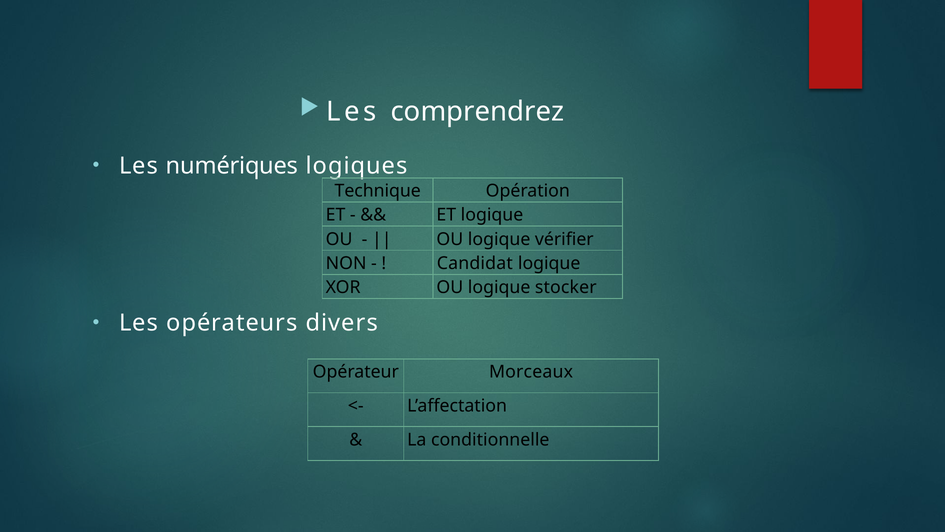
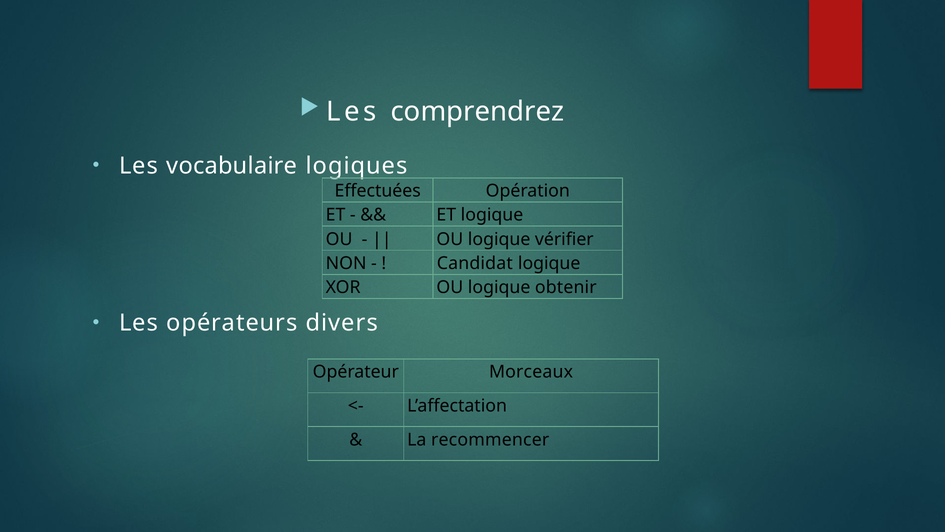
numériques: numériques -> vocabulaire (232, 166)
Technique: Technique -> Effectuées (378, 191)
stocker: stocker -> obtenir (566, 287)
conditionnelle: conditionnelle -> recommencer (490, 439)
